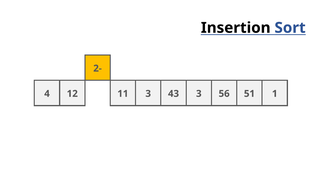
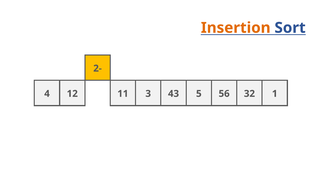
Insertion colour: black -> orange (236, 28)
43 3: 3 -> 5 (199, 94)
51: 51 -> 32 (249, 94)
